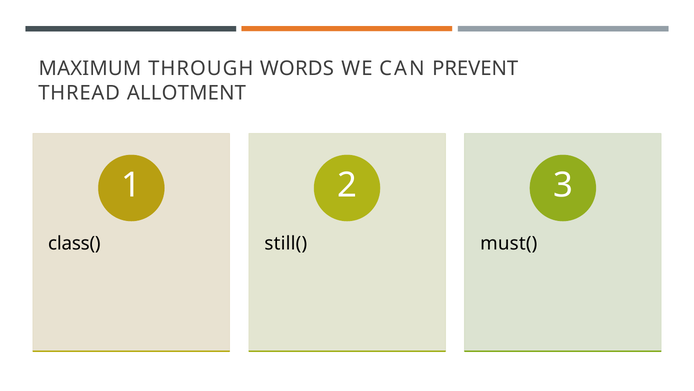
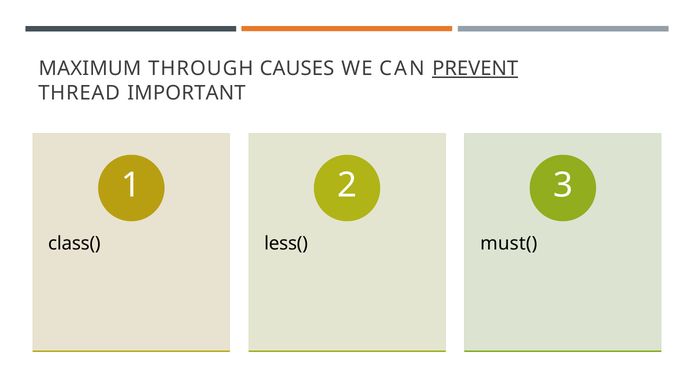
WORDS: WORDS -> CAUSES (297, 68)
PREVENT underline: none -> present (475, 68)
ALLOTMENT: ALLOTMENT -> IMPORTANT (186, 93)
still(: still( -> less( (286, 243)
